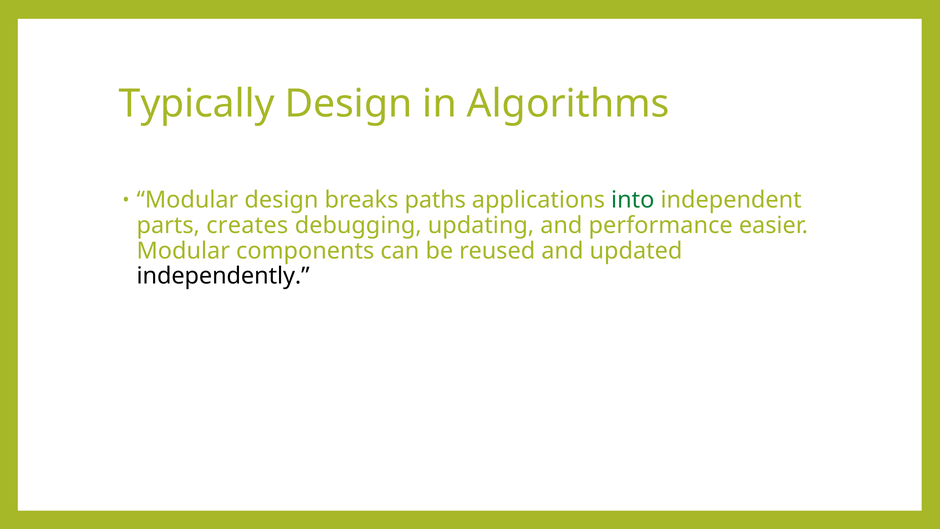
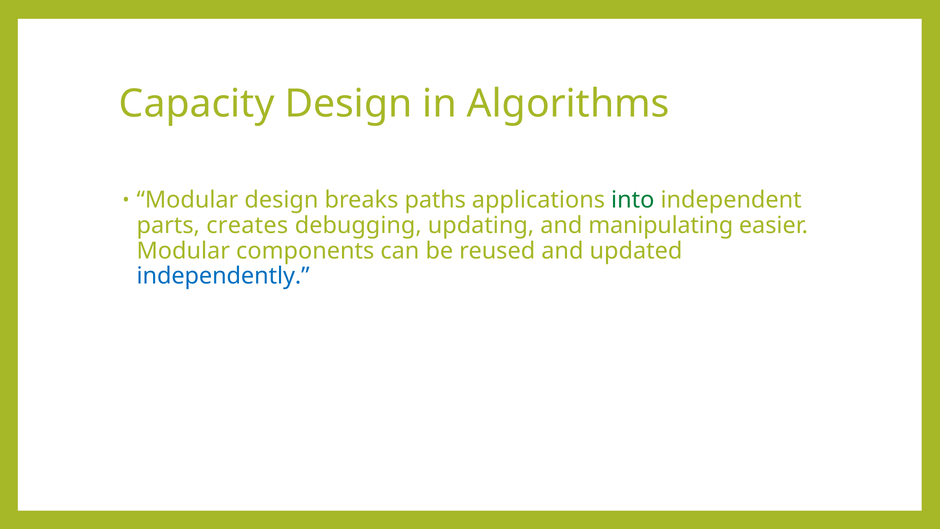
Typically: Typically -> Capacity (197, 104)
performance: performance -> manipulating (661, 225)
independently colour: black -> blue (223, 276)
